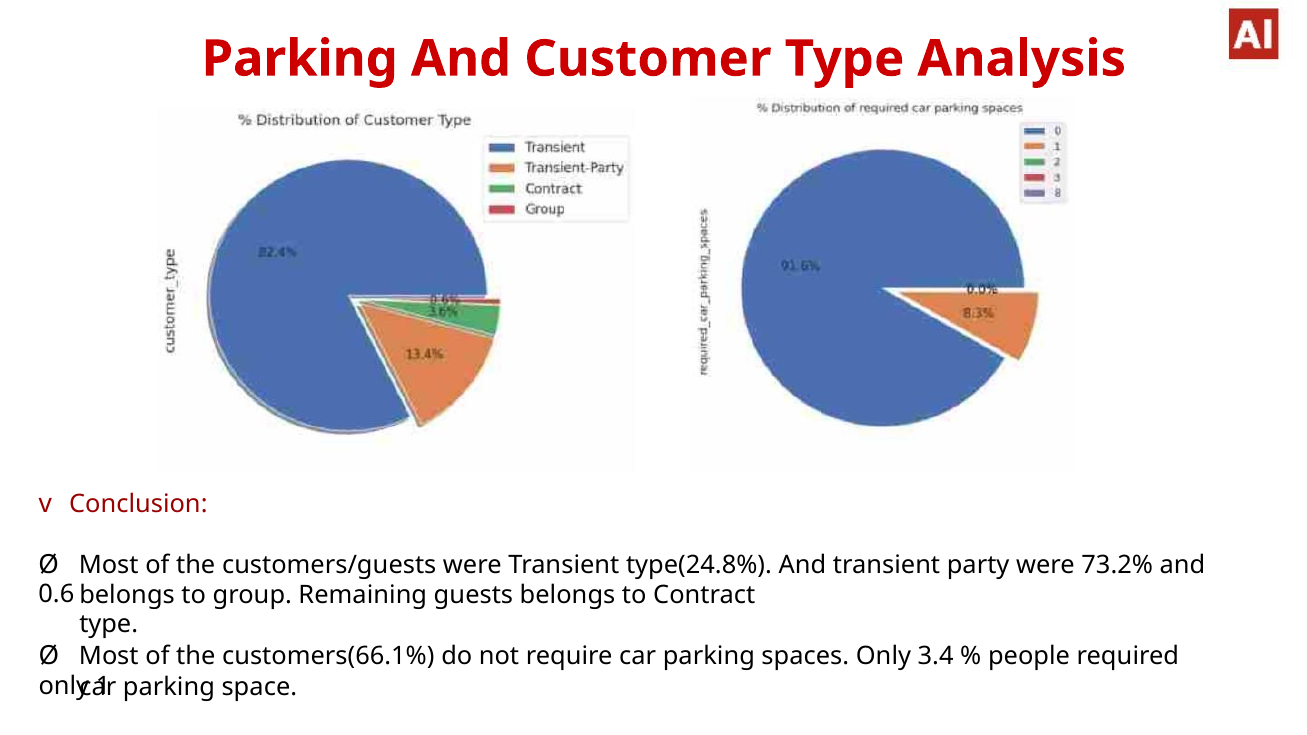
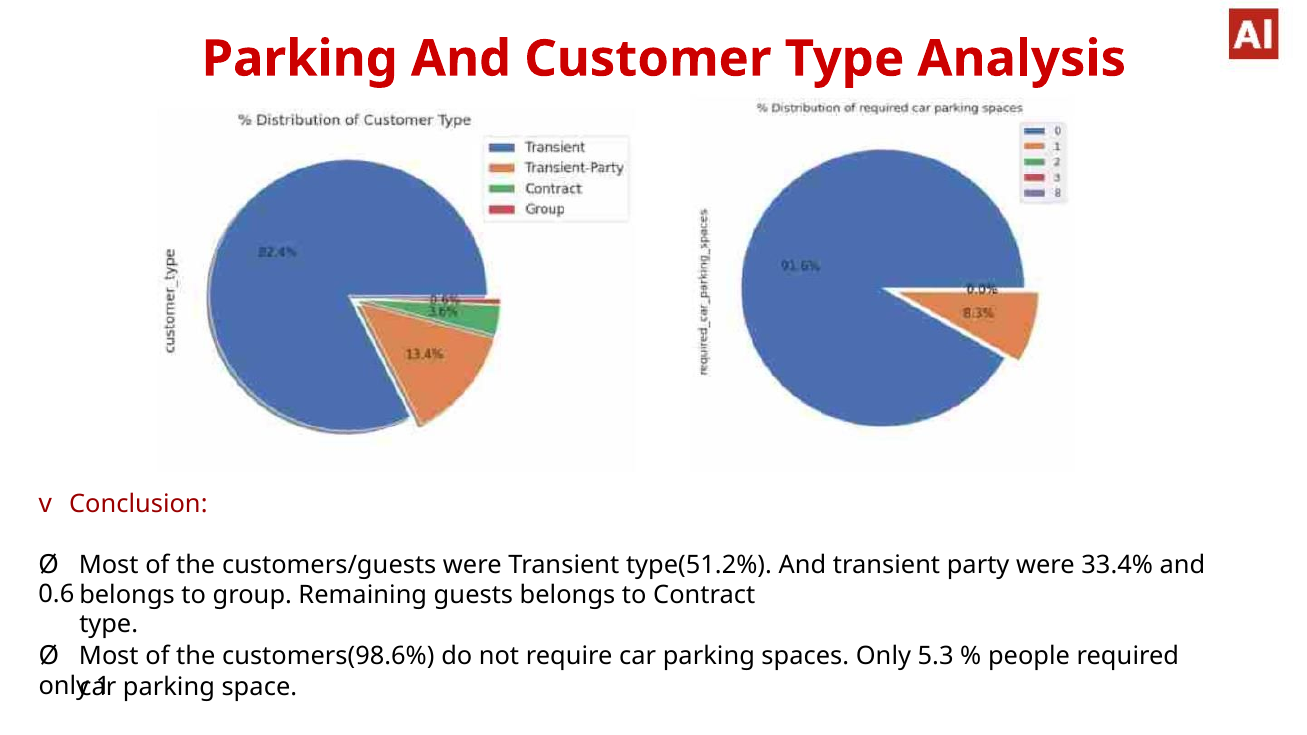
type(24.8%: type(24.8% -> type(51.2% (699, 565)
73.2%: 73.2% -> 33.4% (1117, 565)
customers(66.1%: customers(66.1% -> customers(98.6% (328, 657)
3.4: 3.4 -> 5.3 (936, 657)
